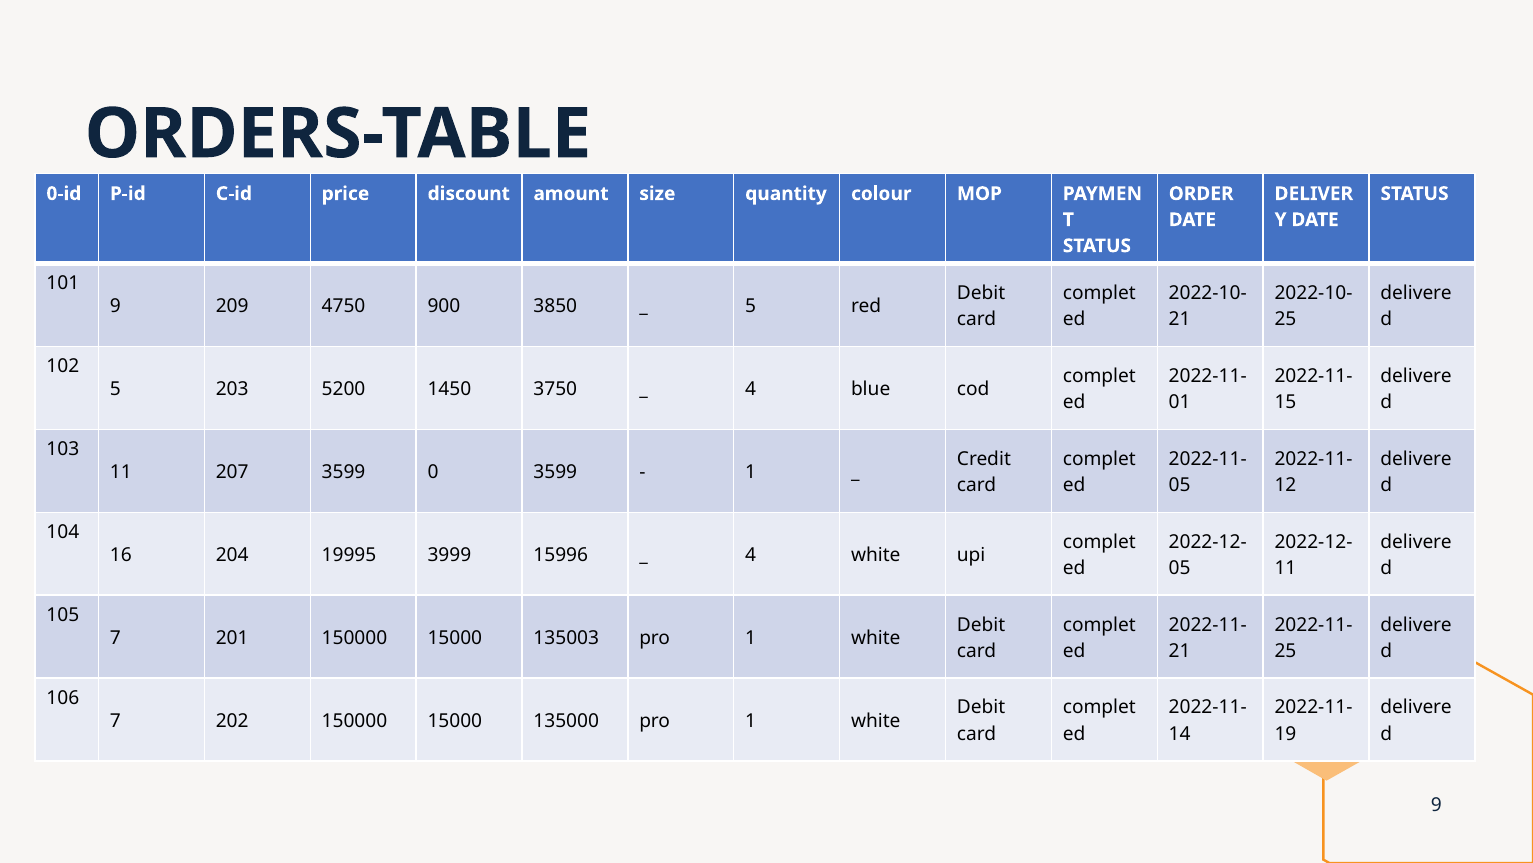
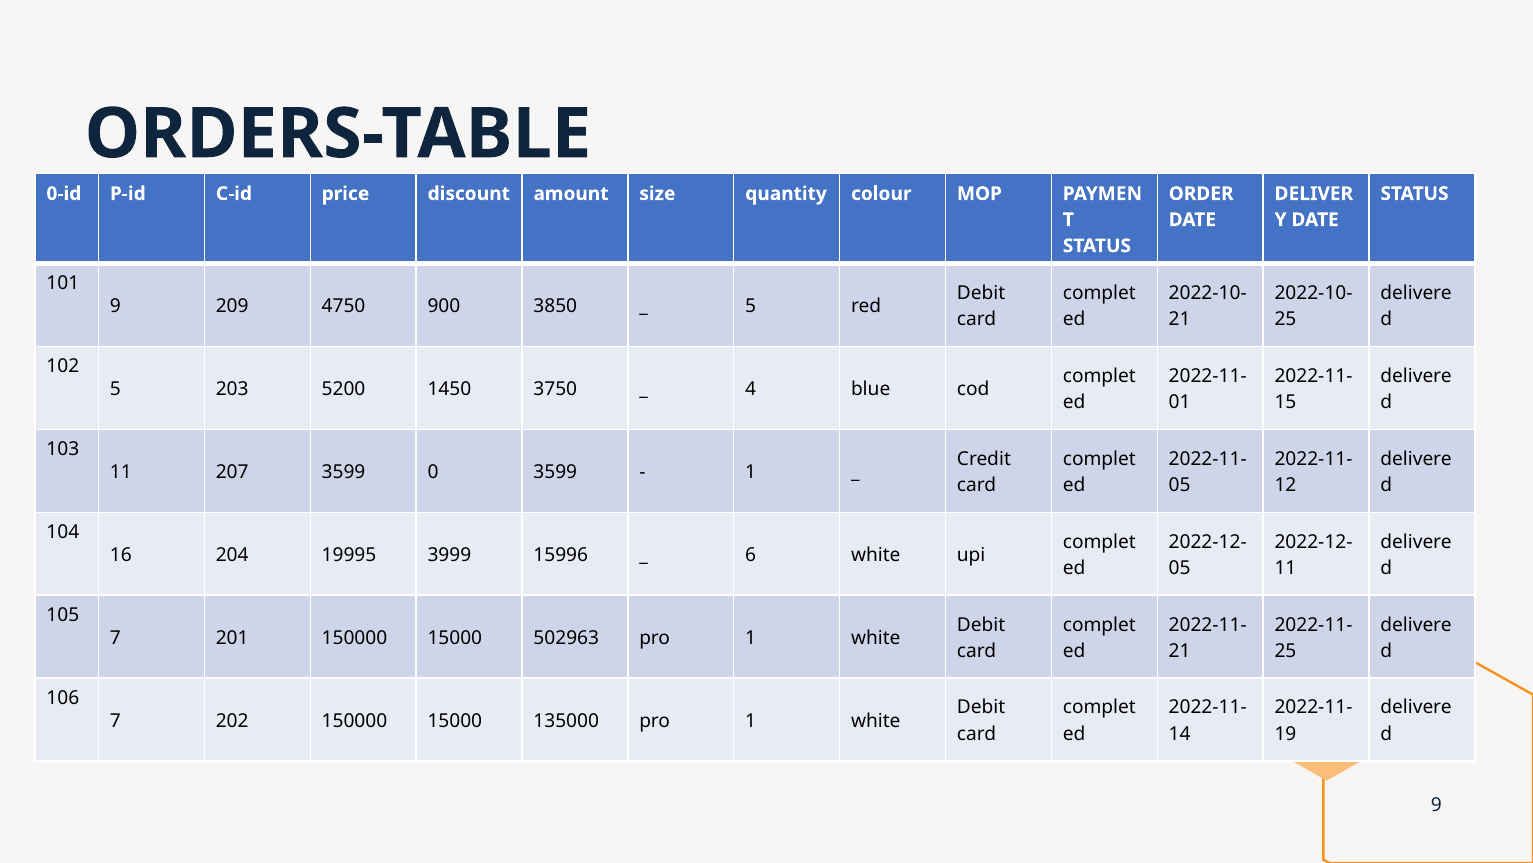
4: 4 -> 6 (751, 554)
135003: 135003 -> 502963 (566, 637)
